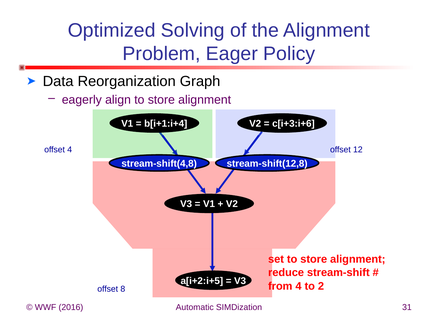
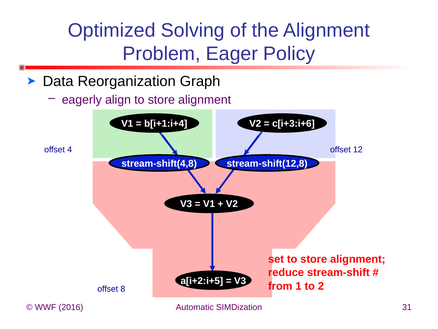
4: 4 -> 1 (299, 286)
